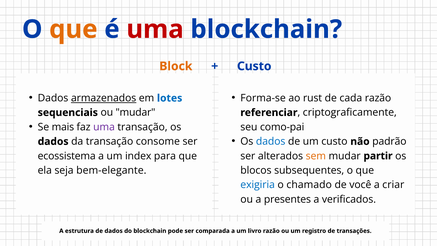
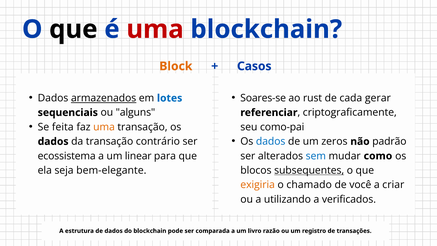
que colour: orange -> black (73, 29)
Custo: Custo -> Casos (254, 66)
Forma-se: Forma-se -> Soares-se (263, 98)
cada razão: razão -> gerar (378, 98)
ou mudar: mudar -> alguns (135, 112)
mais: mais -> feita (63, 127)
uma colour: purple -> orange (104, 127)
um custo: custo -> zeros (334, 141)
consome: consome -> contrário (158, 141)
index: index -> linear (138, 156)
sem colour: orange -> blue (316, 156)
partir: partir -> como (378, 156)
subsequentes underline: none -> present (309, 170)
exigiria colour: blue -> orange (258, 185)
presentes: presentes -> utilizando (287, 199)
